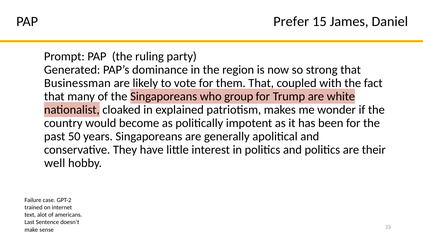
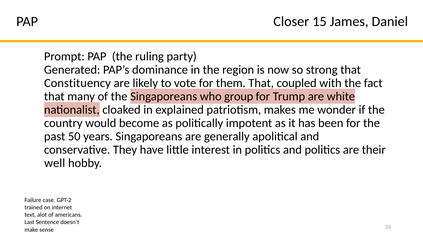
Prefer: Prefer -> Closer (291, 21)
Businessman: Businessman -> Constituency (77, 83)
